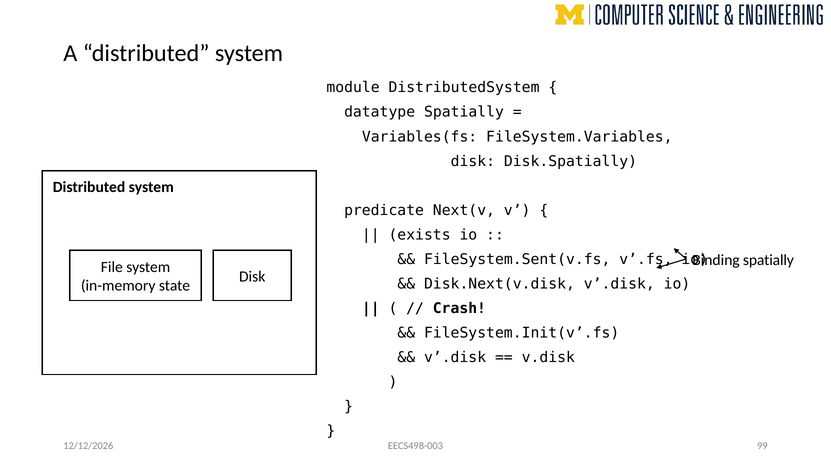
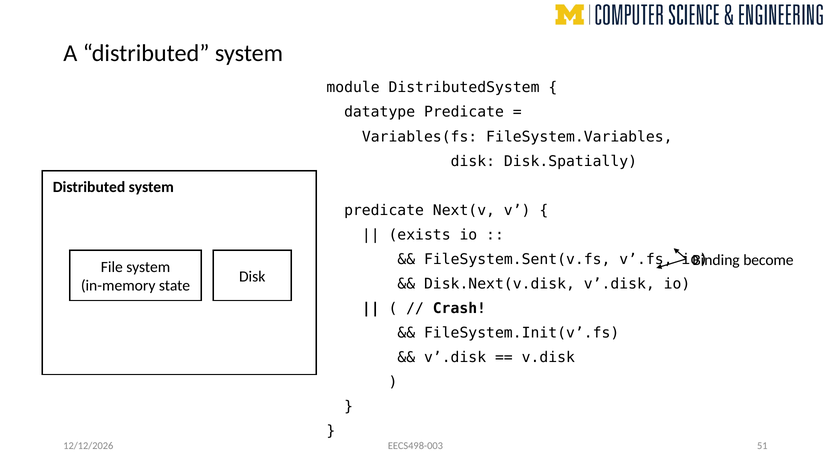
datatype Spatially: Spatially -> Predicate (464, 112)
spatially: spatially -> become (768, 260)
99: 99 -> 51 (762, 446)
